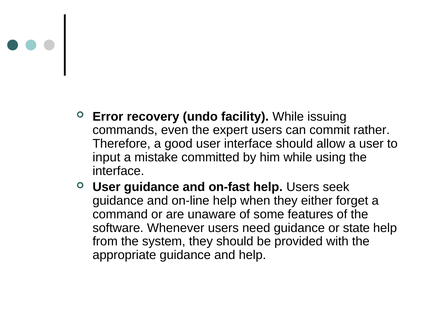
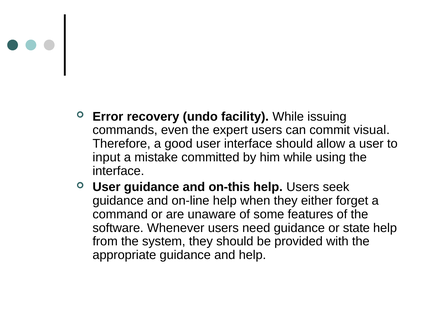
rather: rather -> visual (372, 130)
on-fast: on-fast -> on-this (229, 187)
